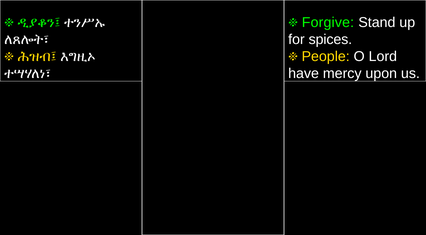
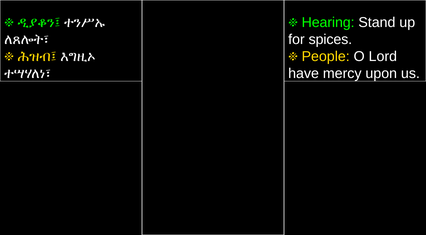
Forgive: Forgive -> Hearing (328, 22)
